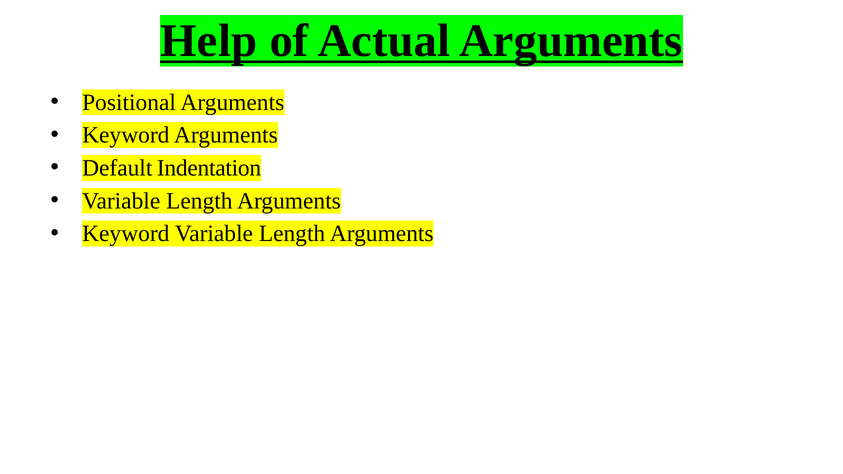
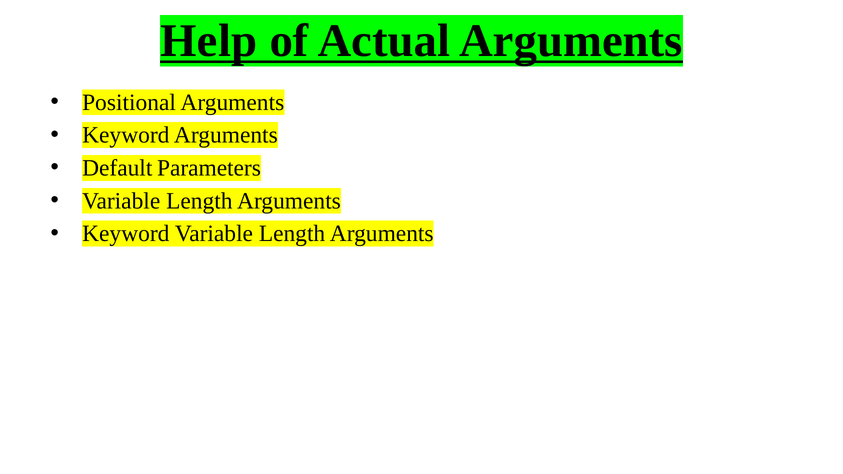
Indentation: Indentation -> Parameters (209, 168)
